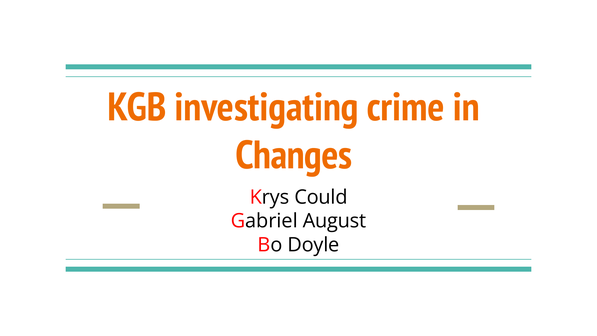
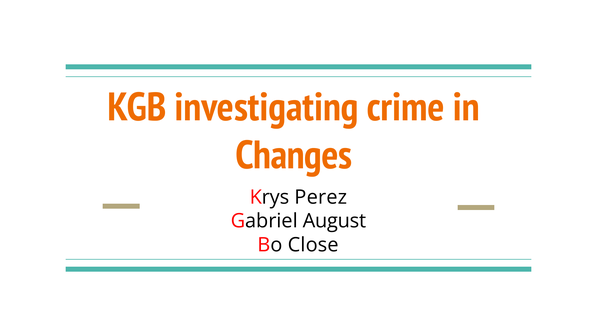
Could: Could -> Perez (321, 197)
Doyle: Doyle -> Close (313, 245)
